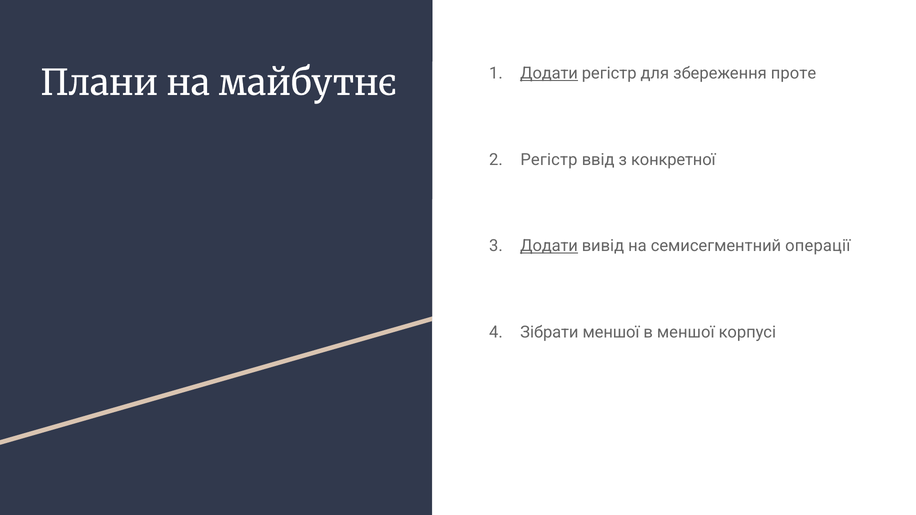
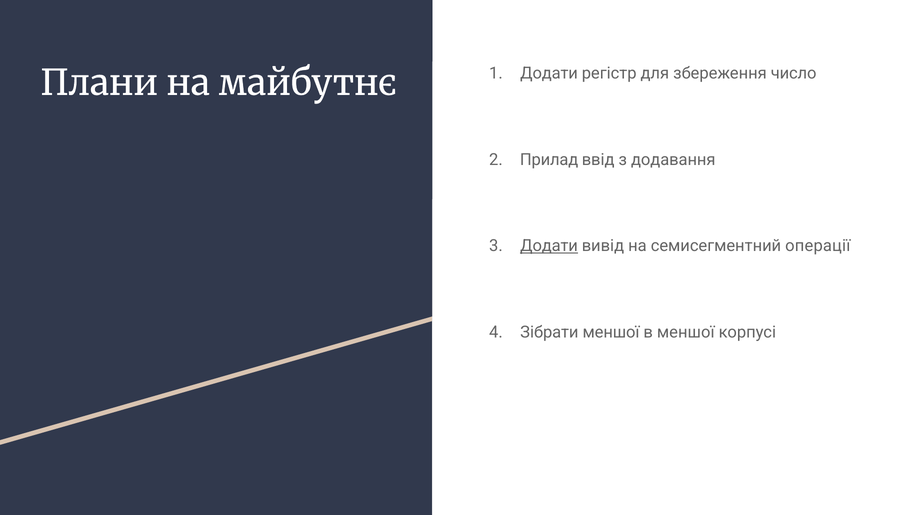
Додати underline: present -> none (549, 73)
проте: проте -> число (794, 73)
Регістр: Регістр -> Прилад (549, 160)
конкретної: конкретної -> додавання (673, 160)
